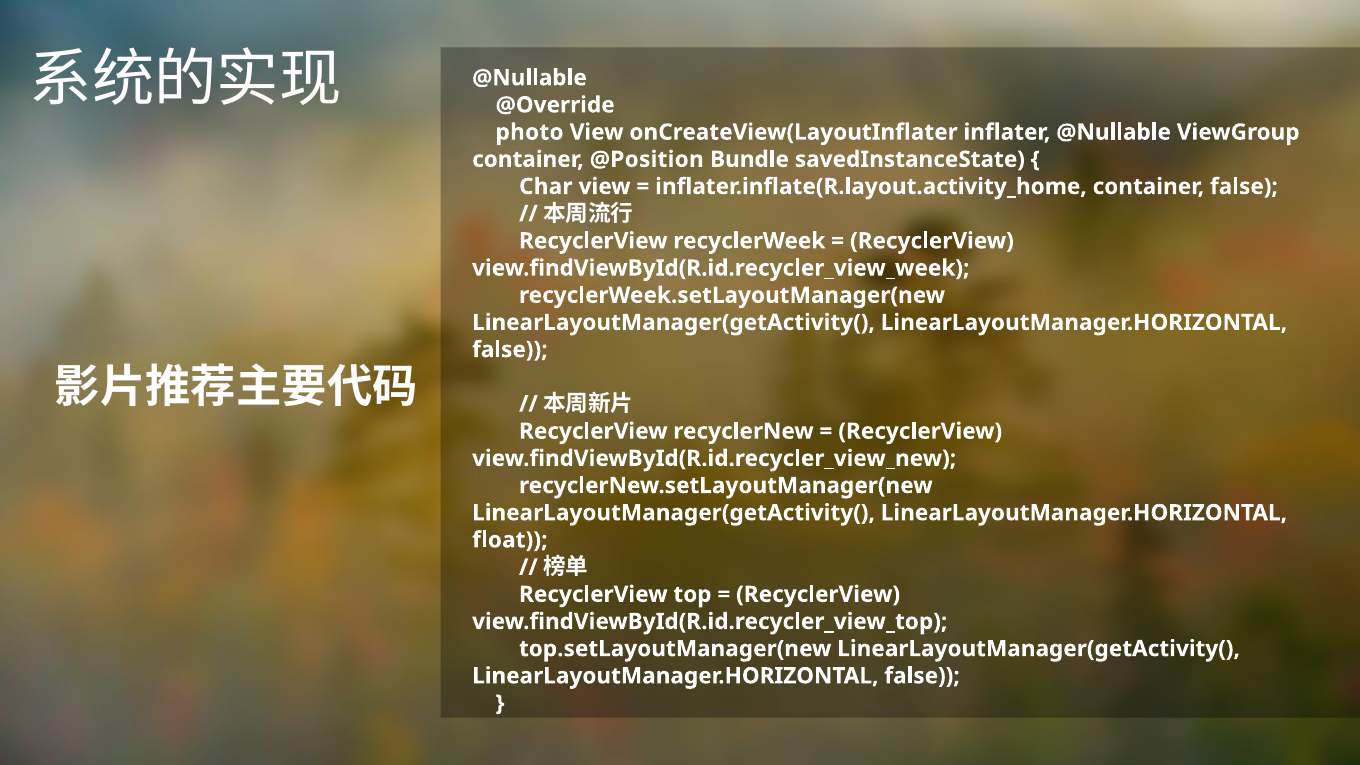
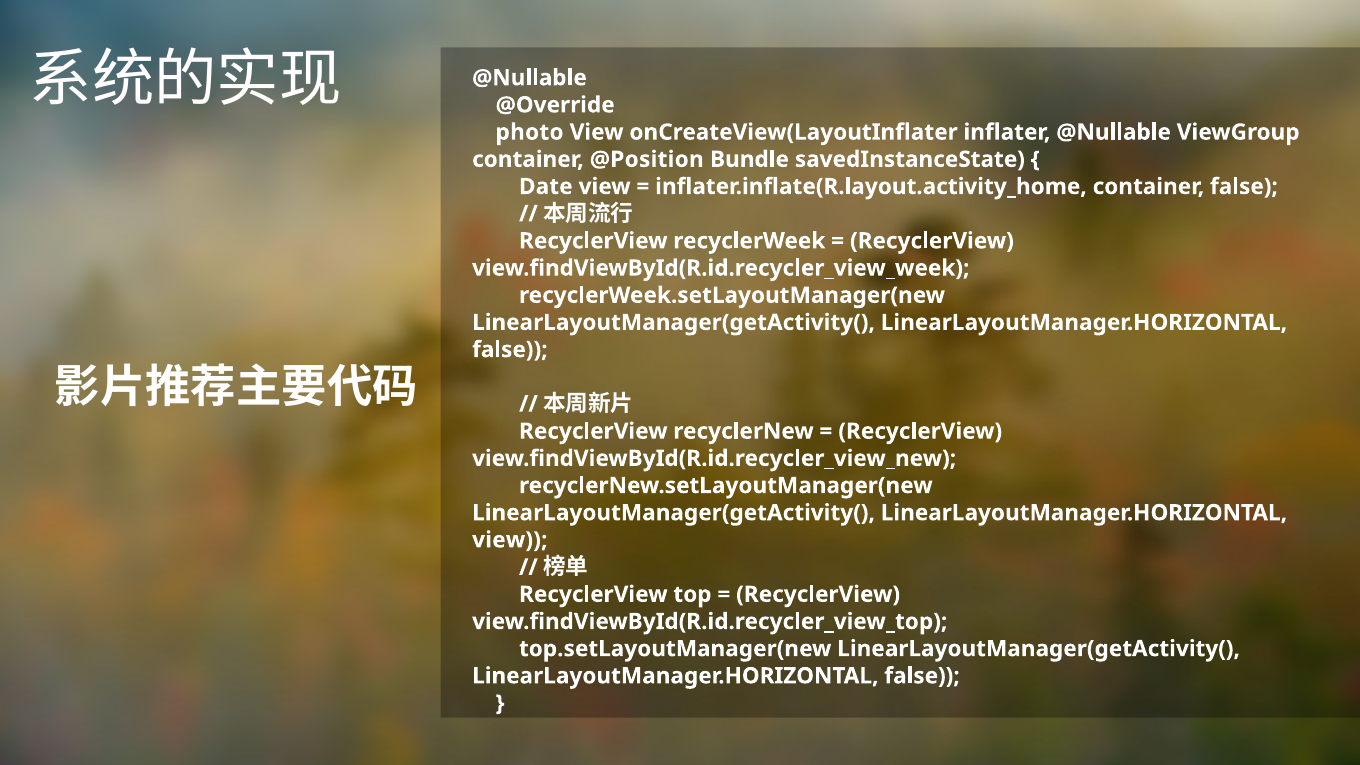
Char: Char -> Date (546, 187)
float: float -> view (510, 540)
